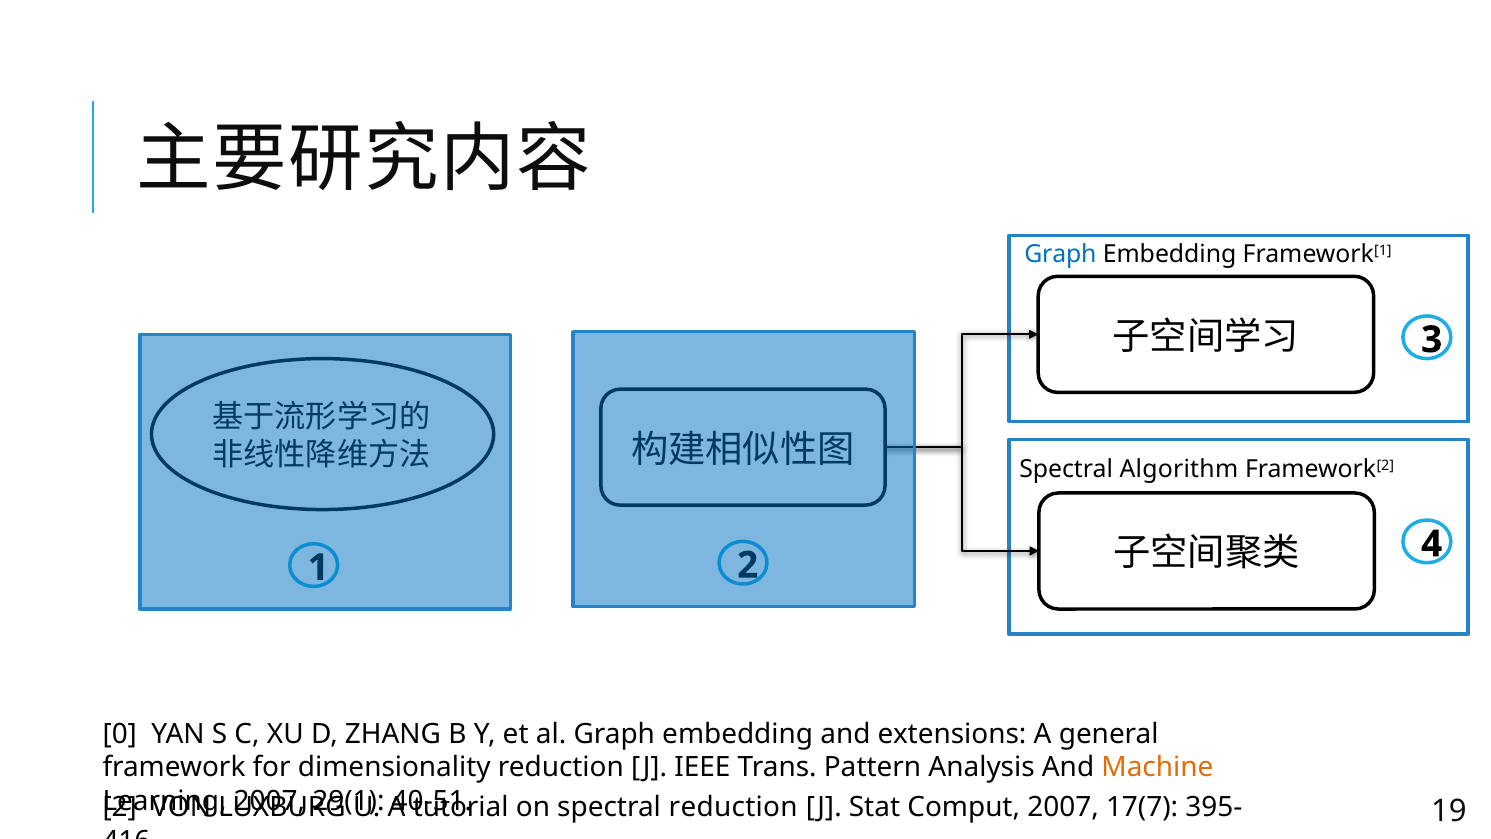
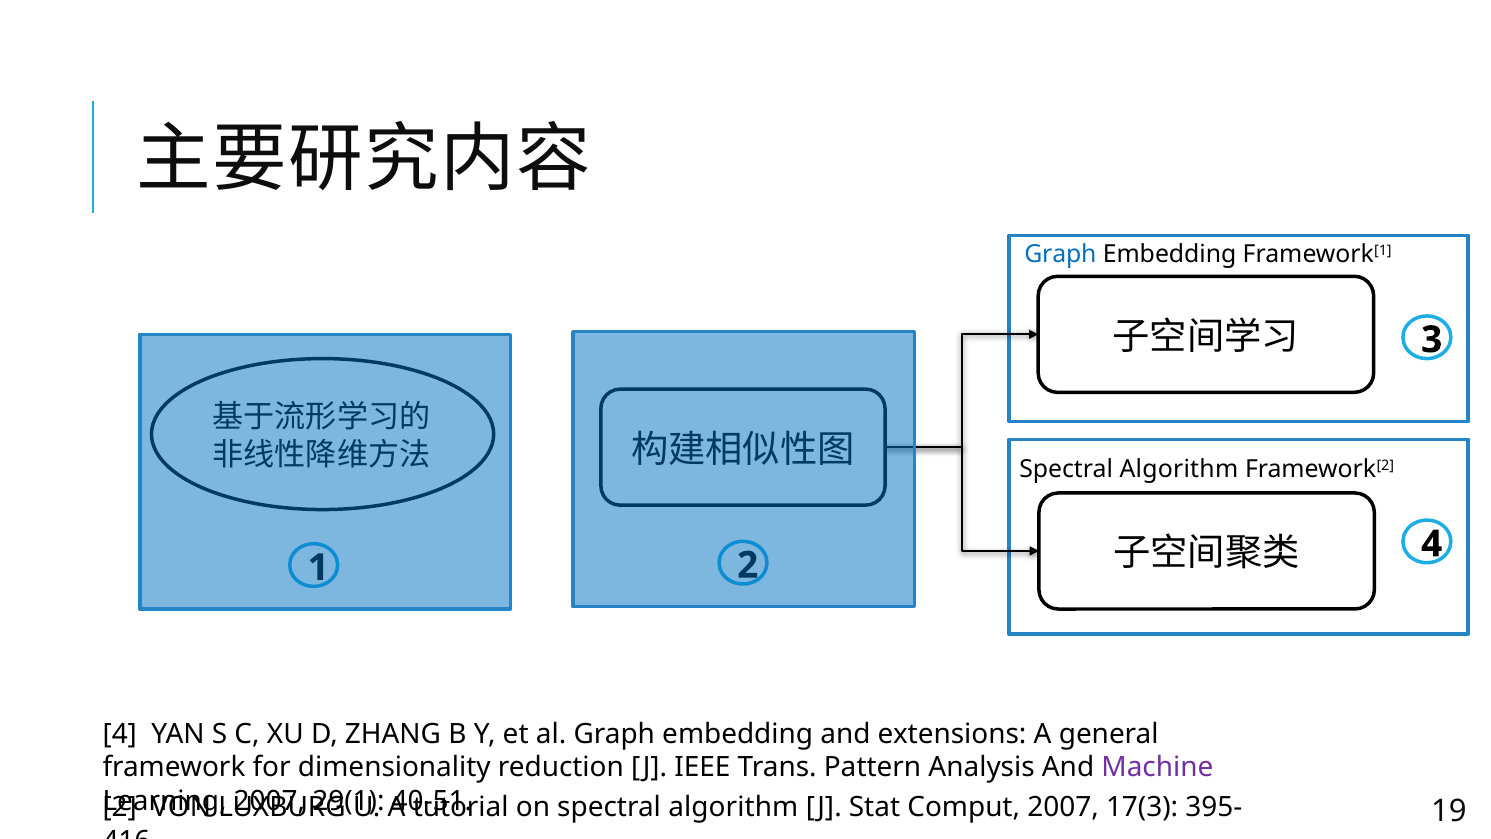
0: 0 -> 4 (120, 734)
Machine colour: orange -> purple (1157, 767)
on spectral reduction: reduction -> algorithm (733, 807)
17(7: 17(7 -> 17(3 (1142, 807)
